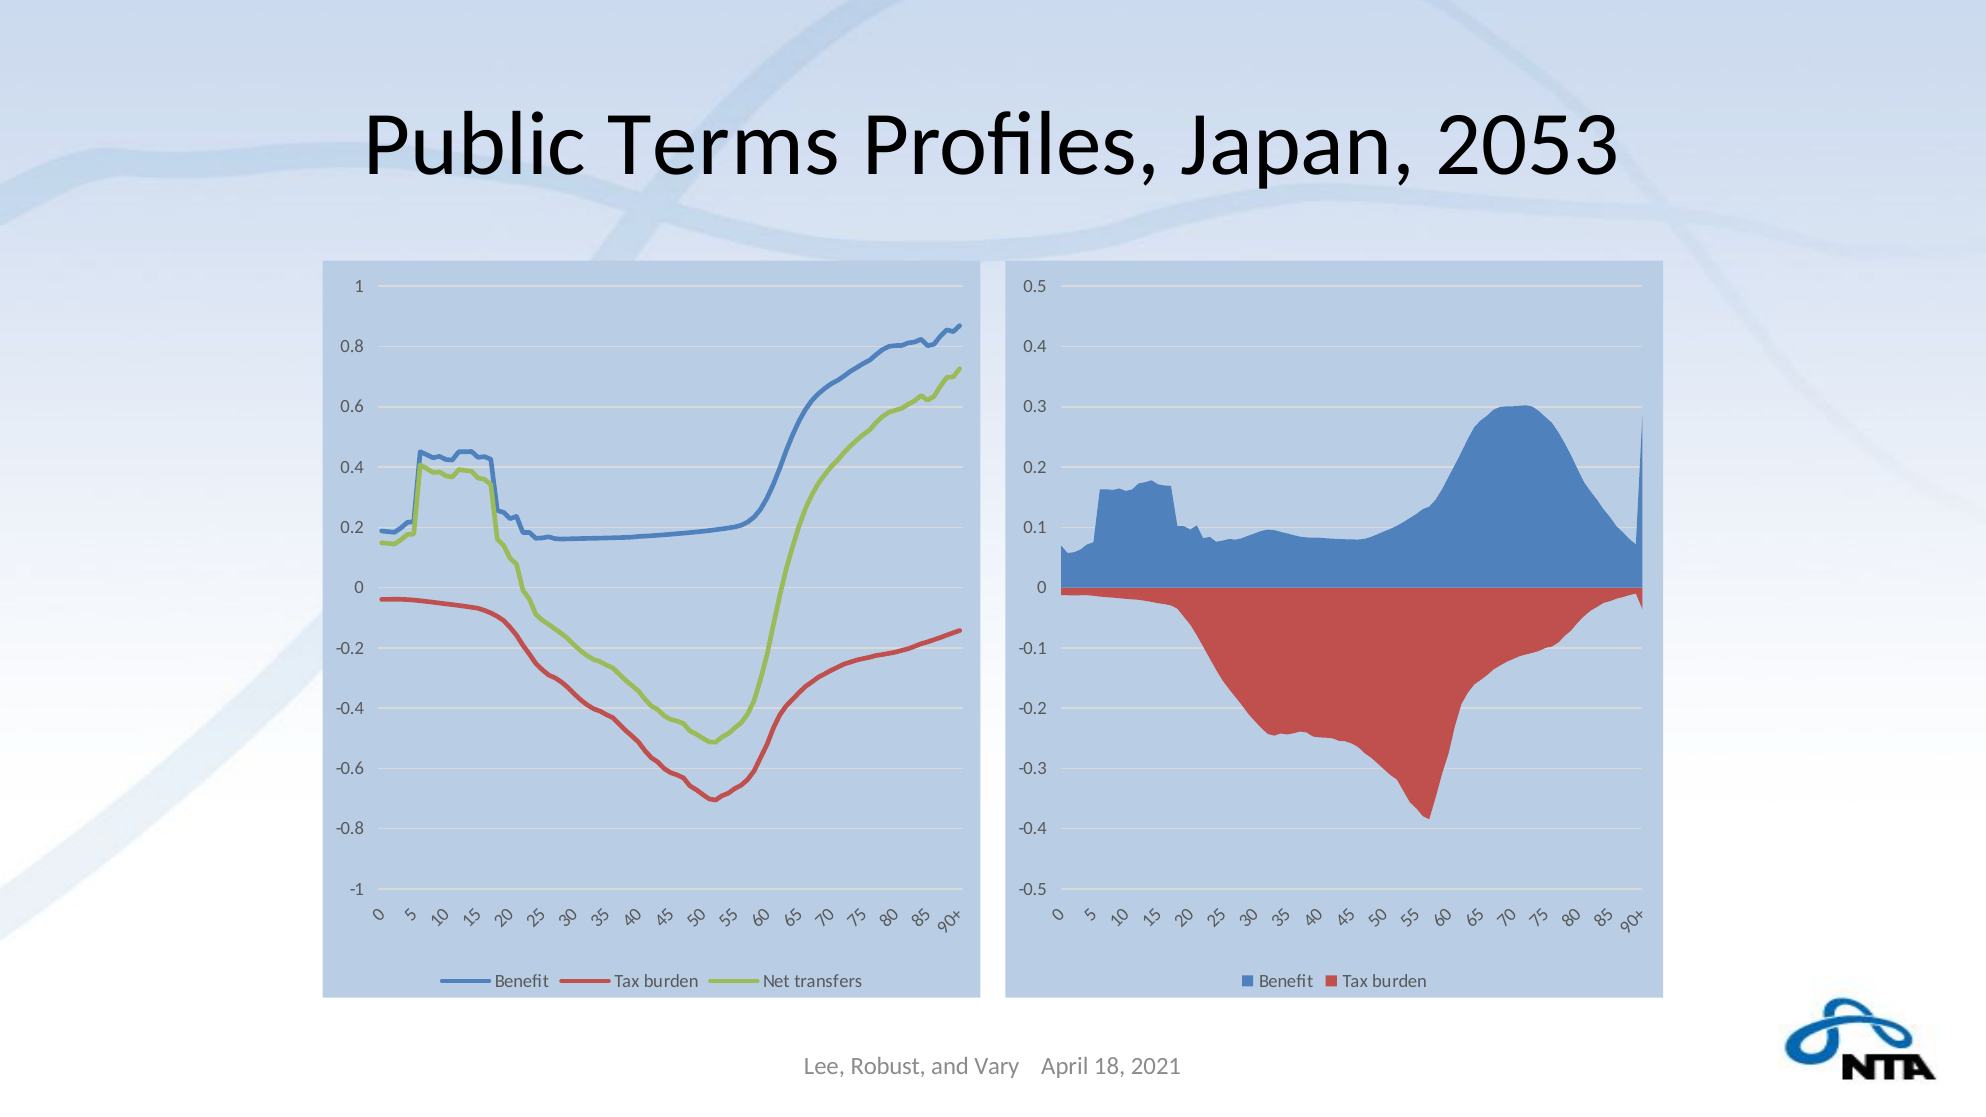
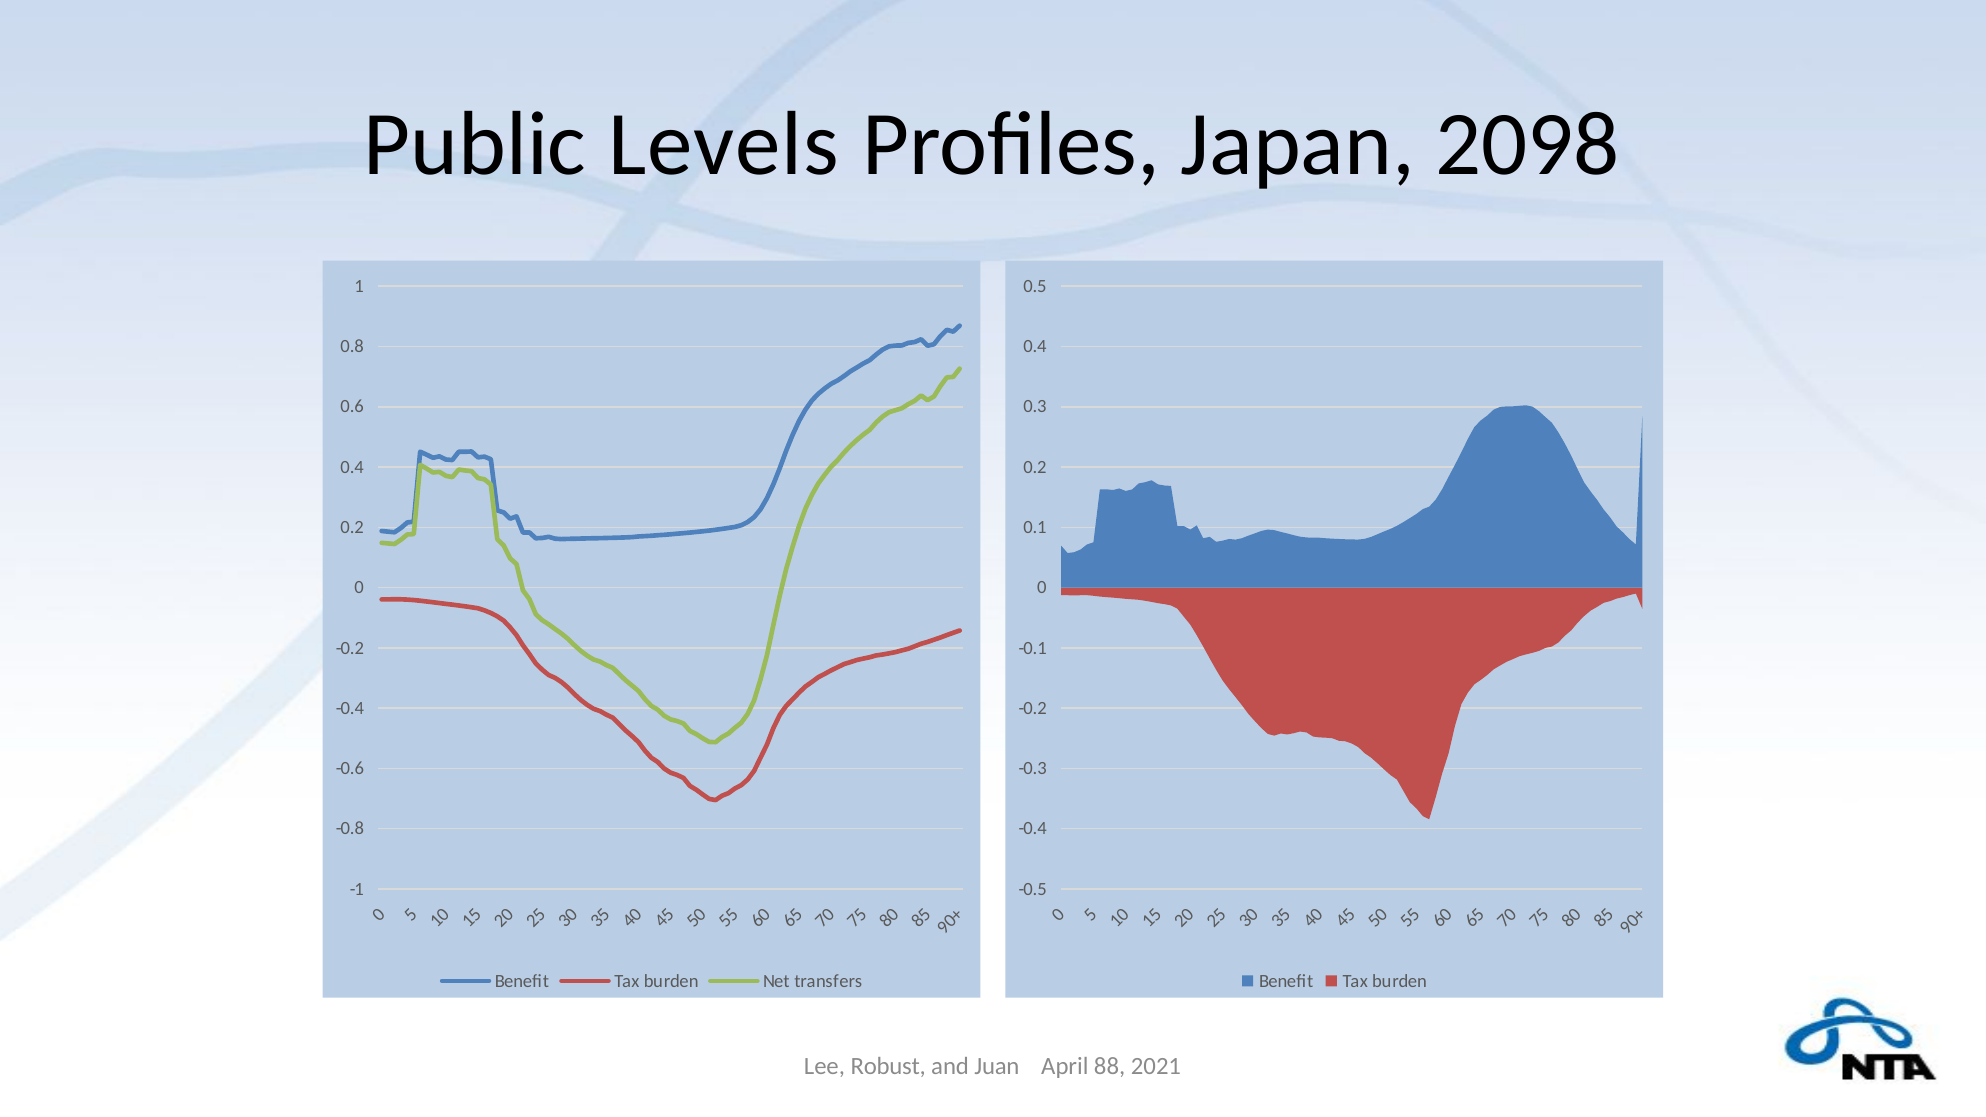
Terms: Terms -> Levels (724, 144)
2053: 2053 -> 2098 (1528, 144)
Vary: Vary -> Juan (997, 1067)
18: 18 -> 88 (1110, 1067)
